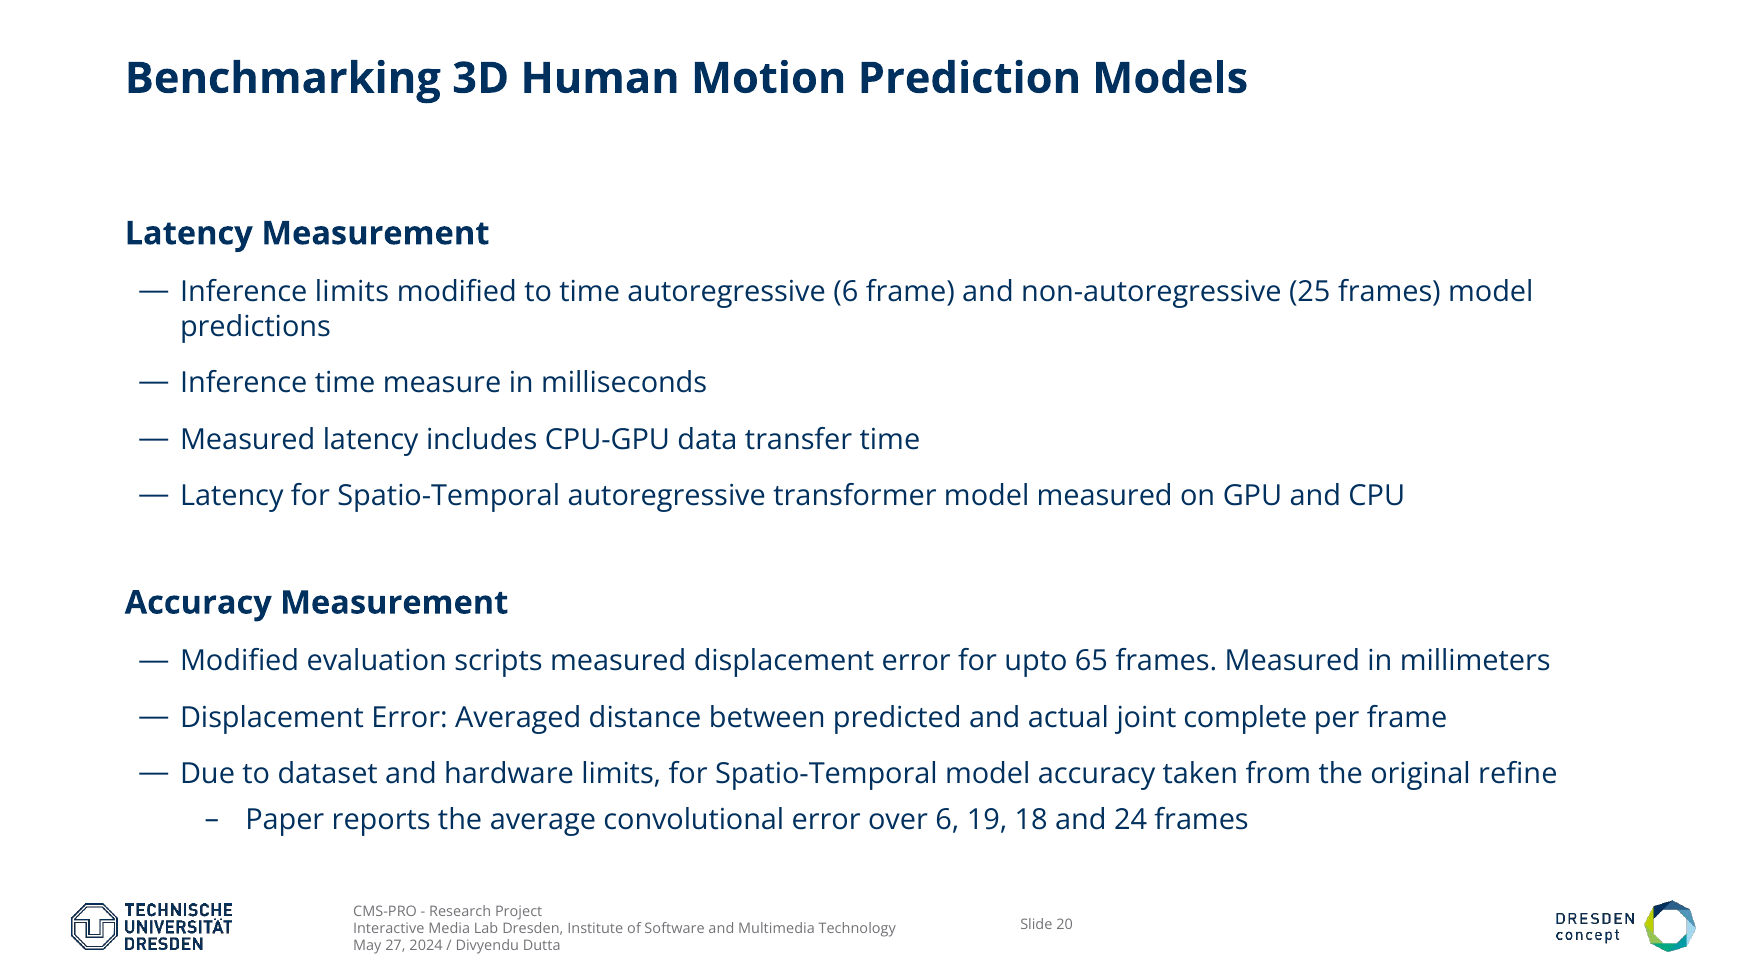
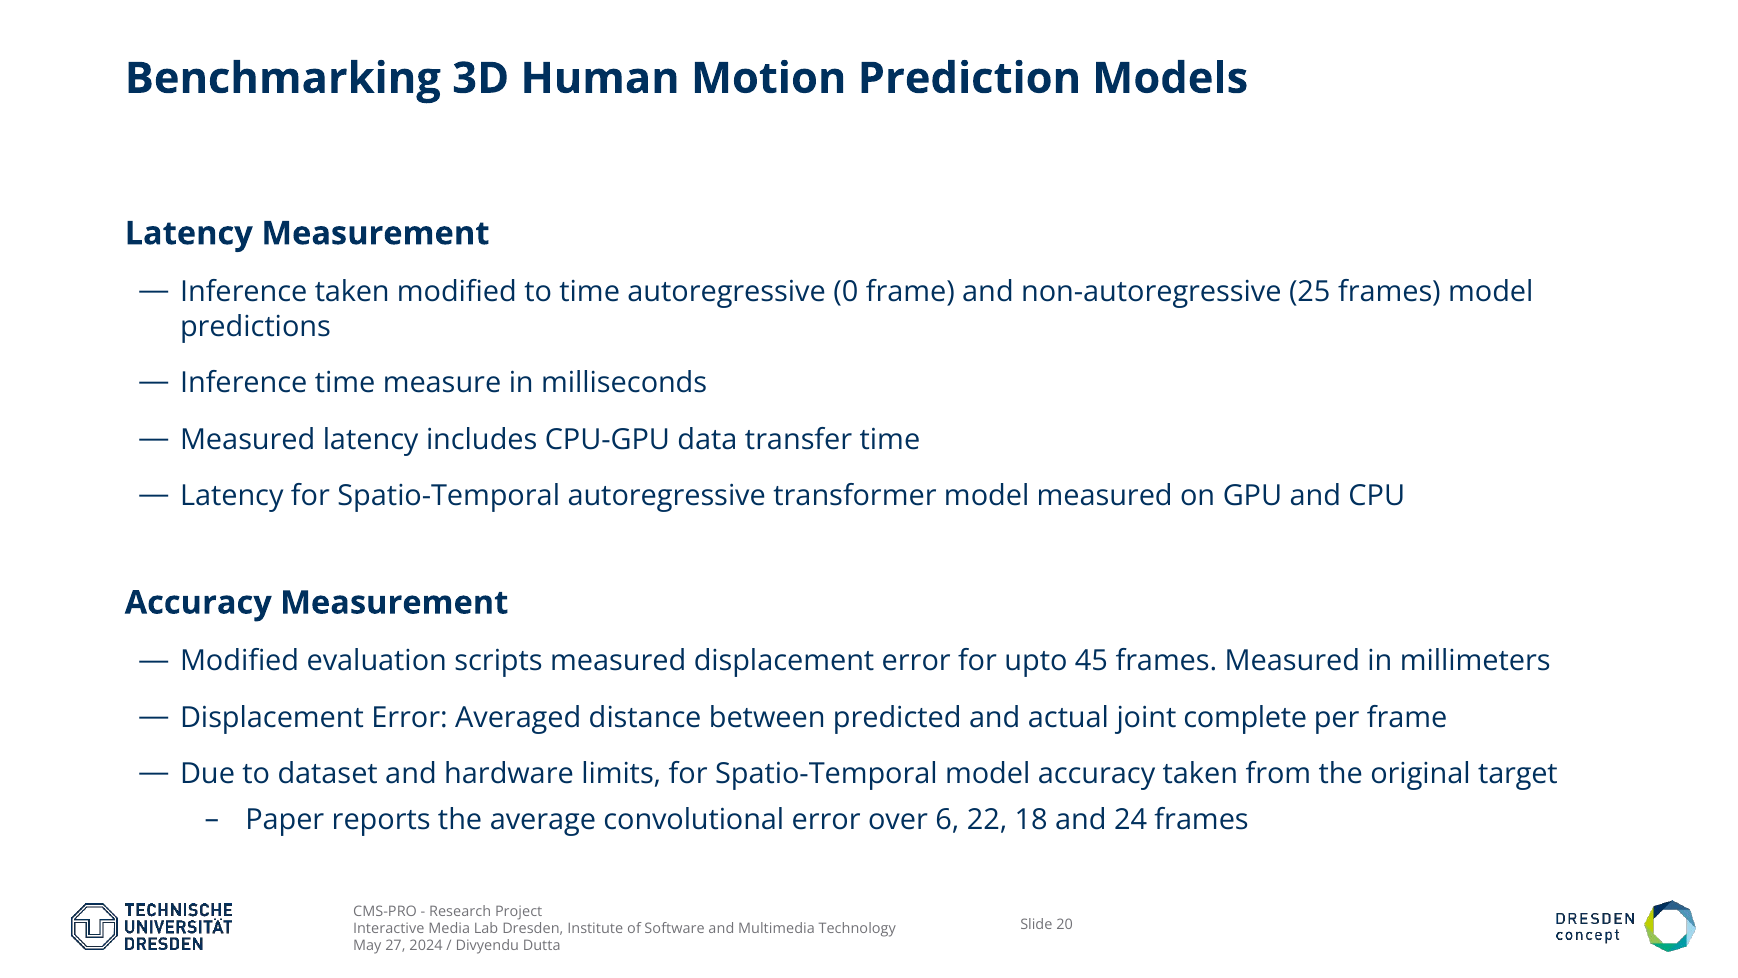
Inference limits: limits -> taken (352, 292)
autoregressive 6: 6 -> 0 (846, 292)
65: 65 -> 45 (1091, 661)
refine: refine -> target (1518, 774)
19: 19 -> 22 (987, 819)
